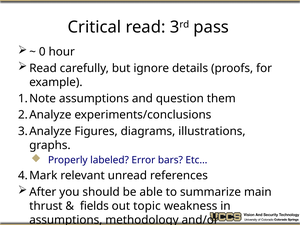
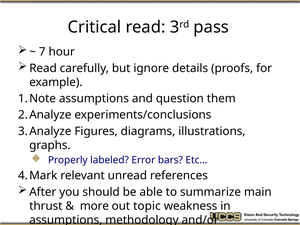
0: 0 -> 7 (42, 52)
fields: fields -> more (94, 206)
